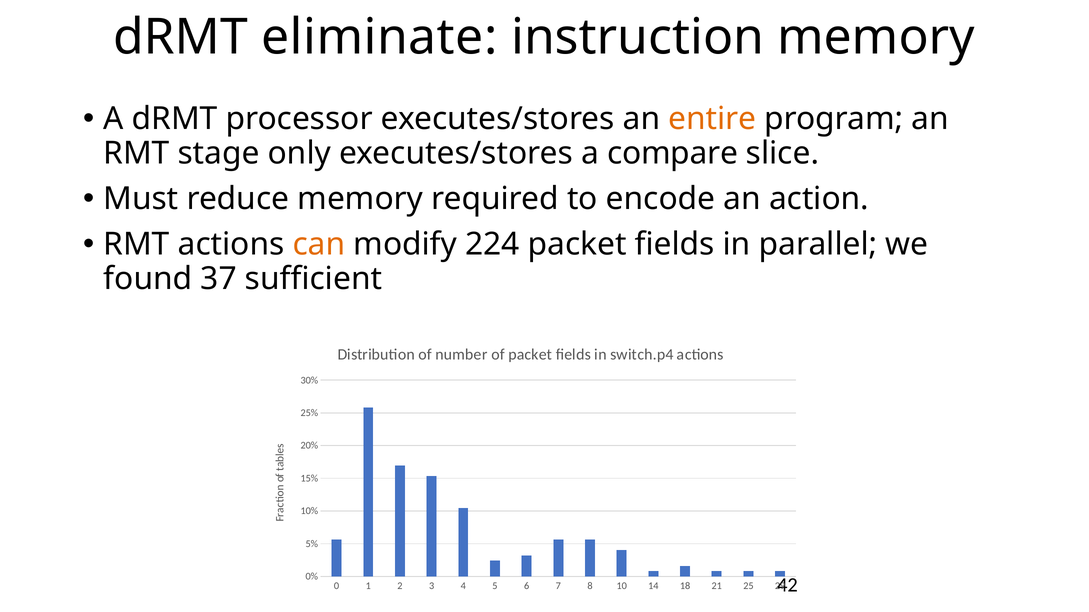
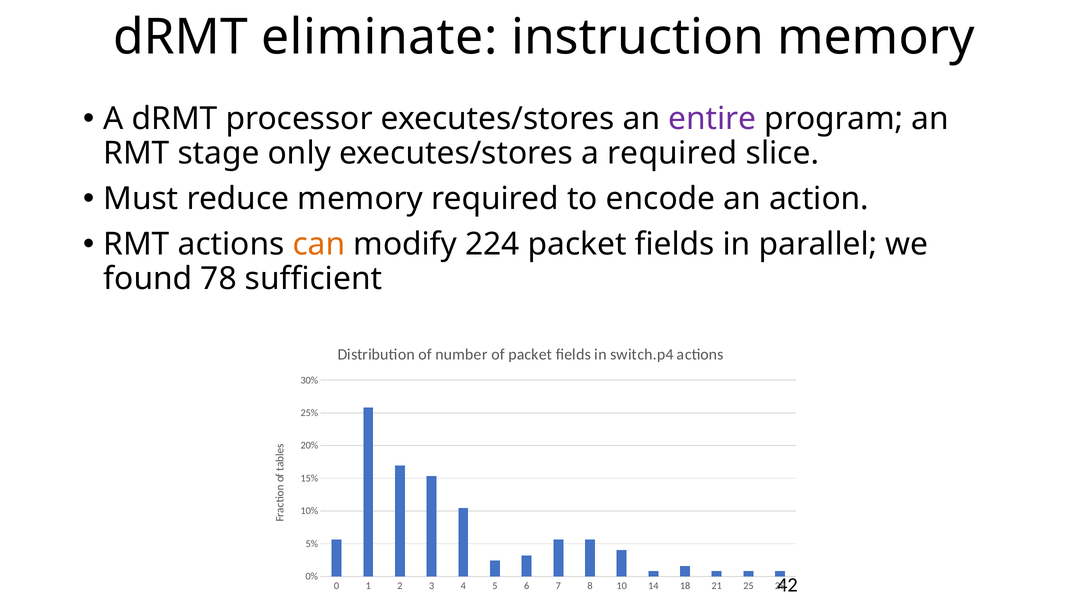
entire colour: orange -> purple (712, 119)
a compare: compare -> required (672, 153)
37: 37 -> 78 (219, 279)
